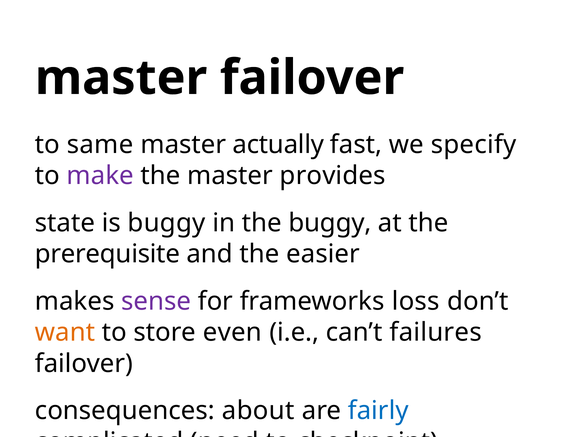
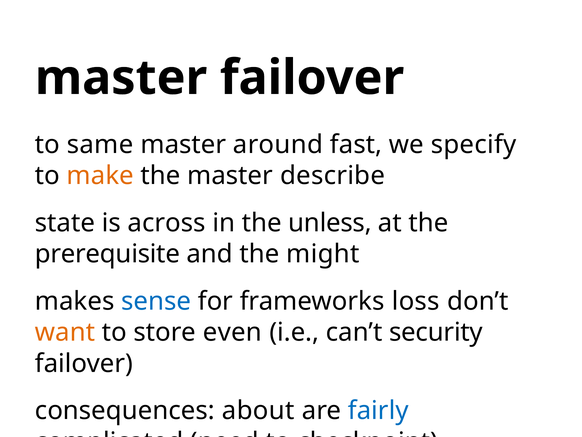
actually: actually -> around (278, 144)
make colour: purple -> orange (100, 175)
provides: provides -> describe (333, 175)
is buggy: buggy -> across (167, 223)
the buggy: buggy -> unless (330, 223)
easier: easier -> might (323, 254)
sense colour: purple -> blue (156, 301)
failures: failures -> security (436, 332)
